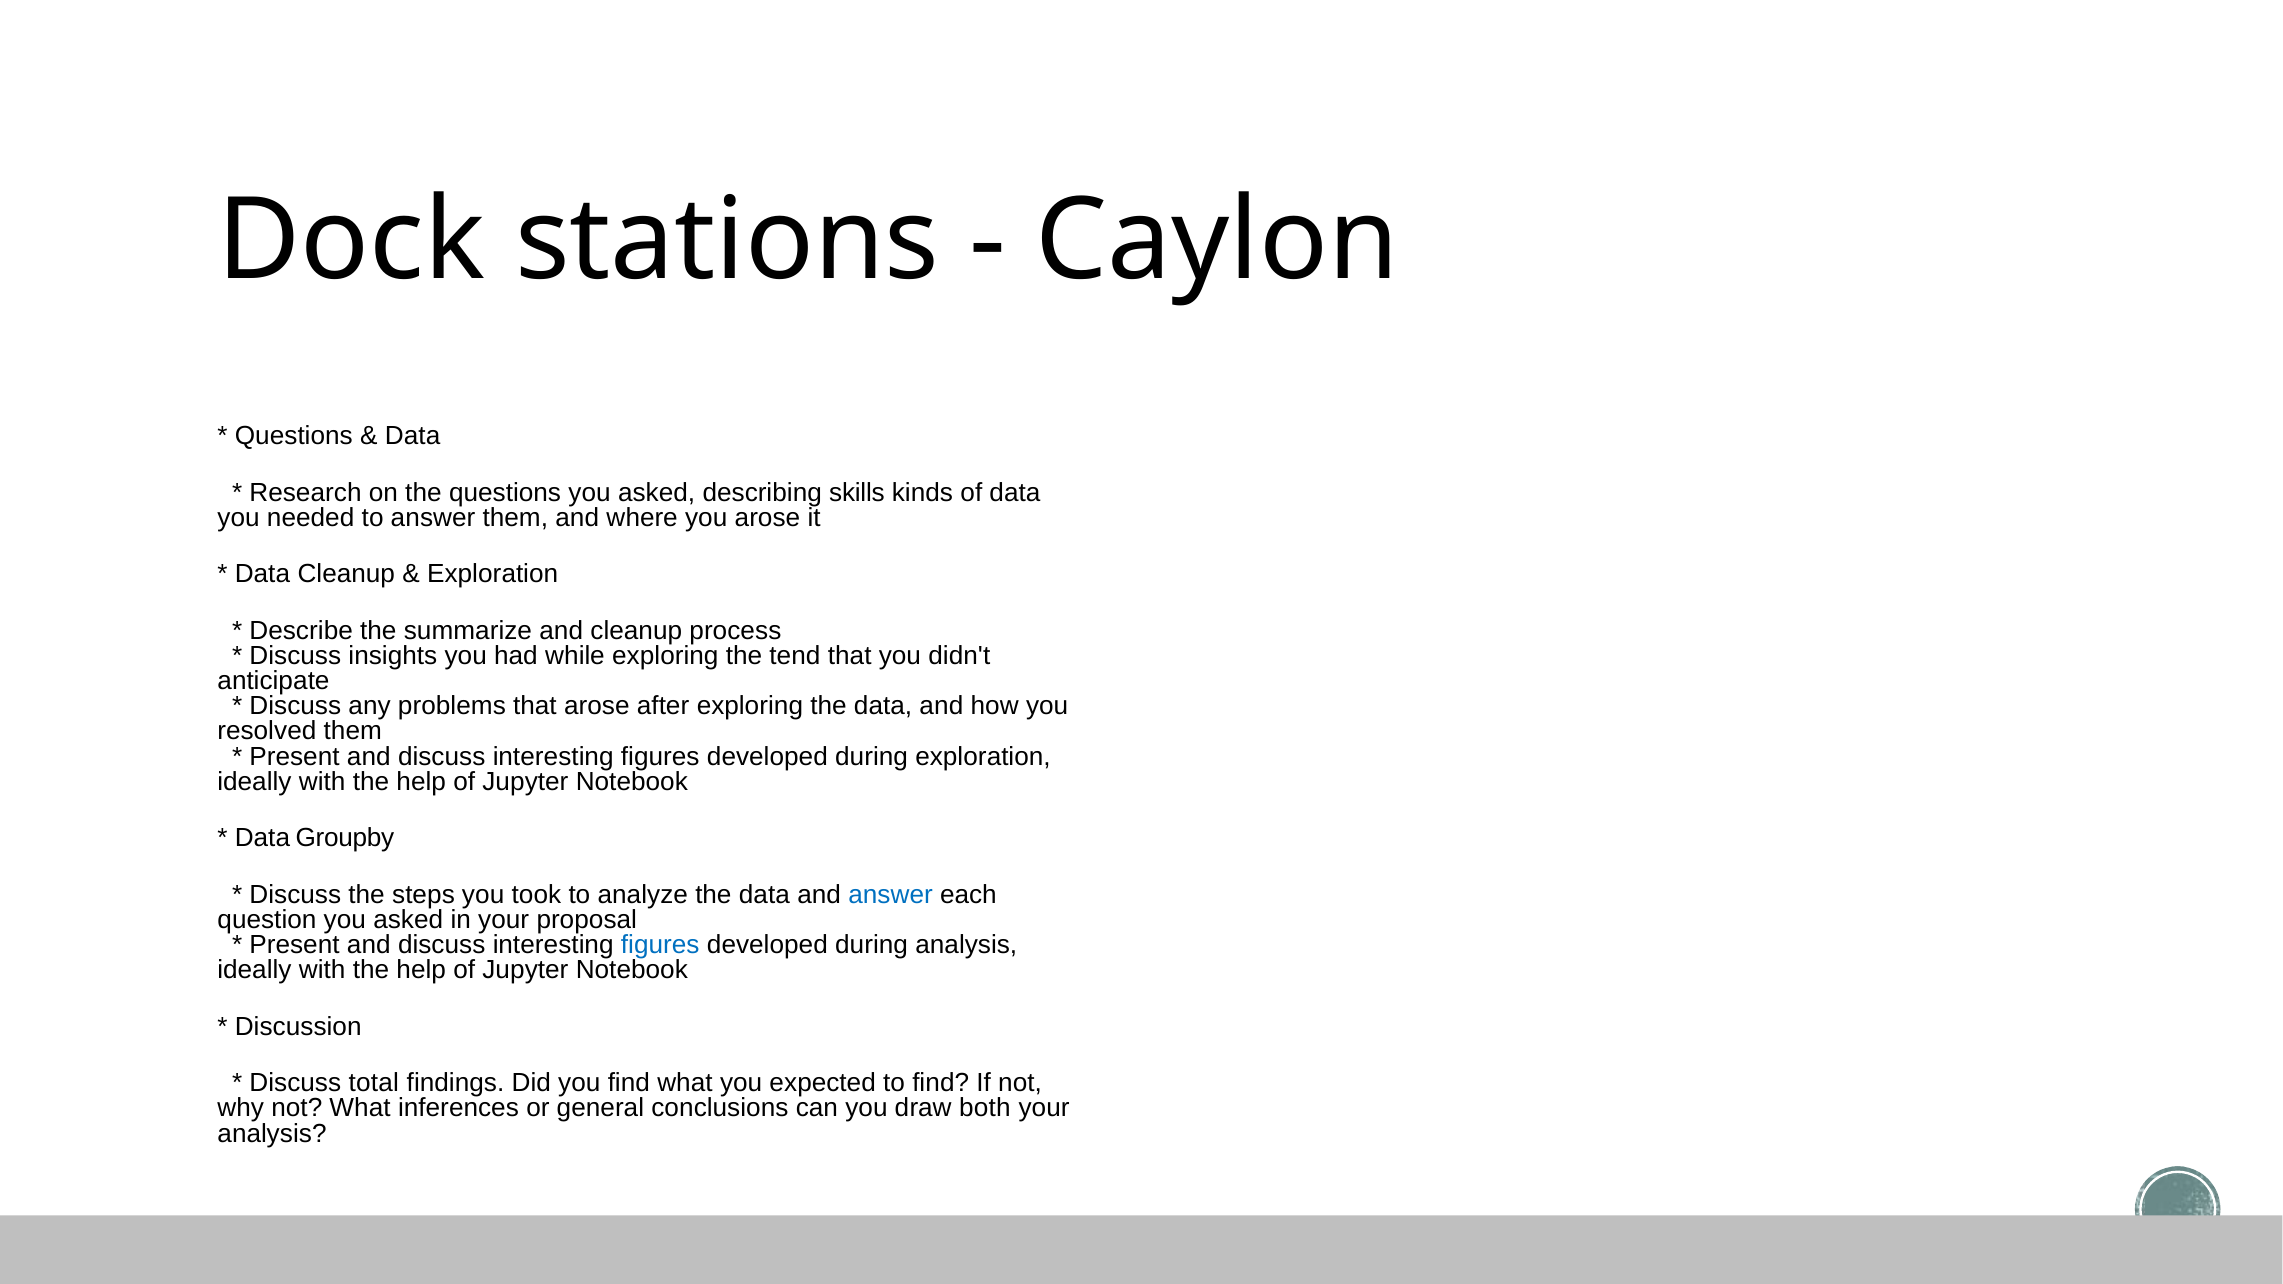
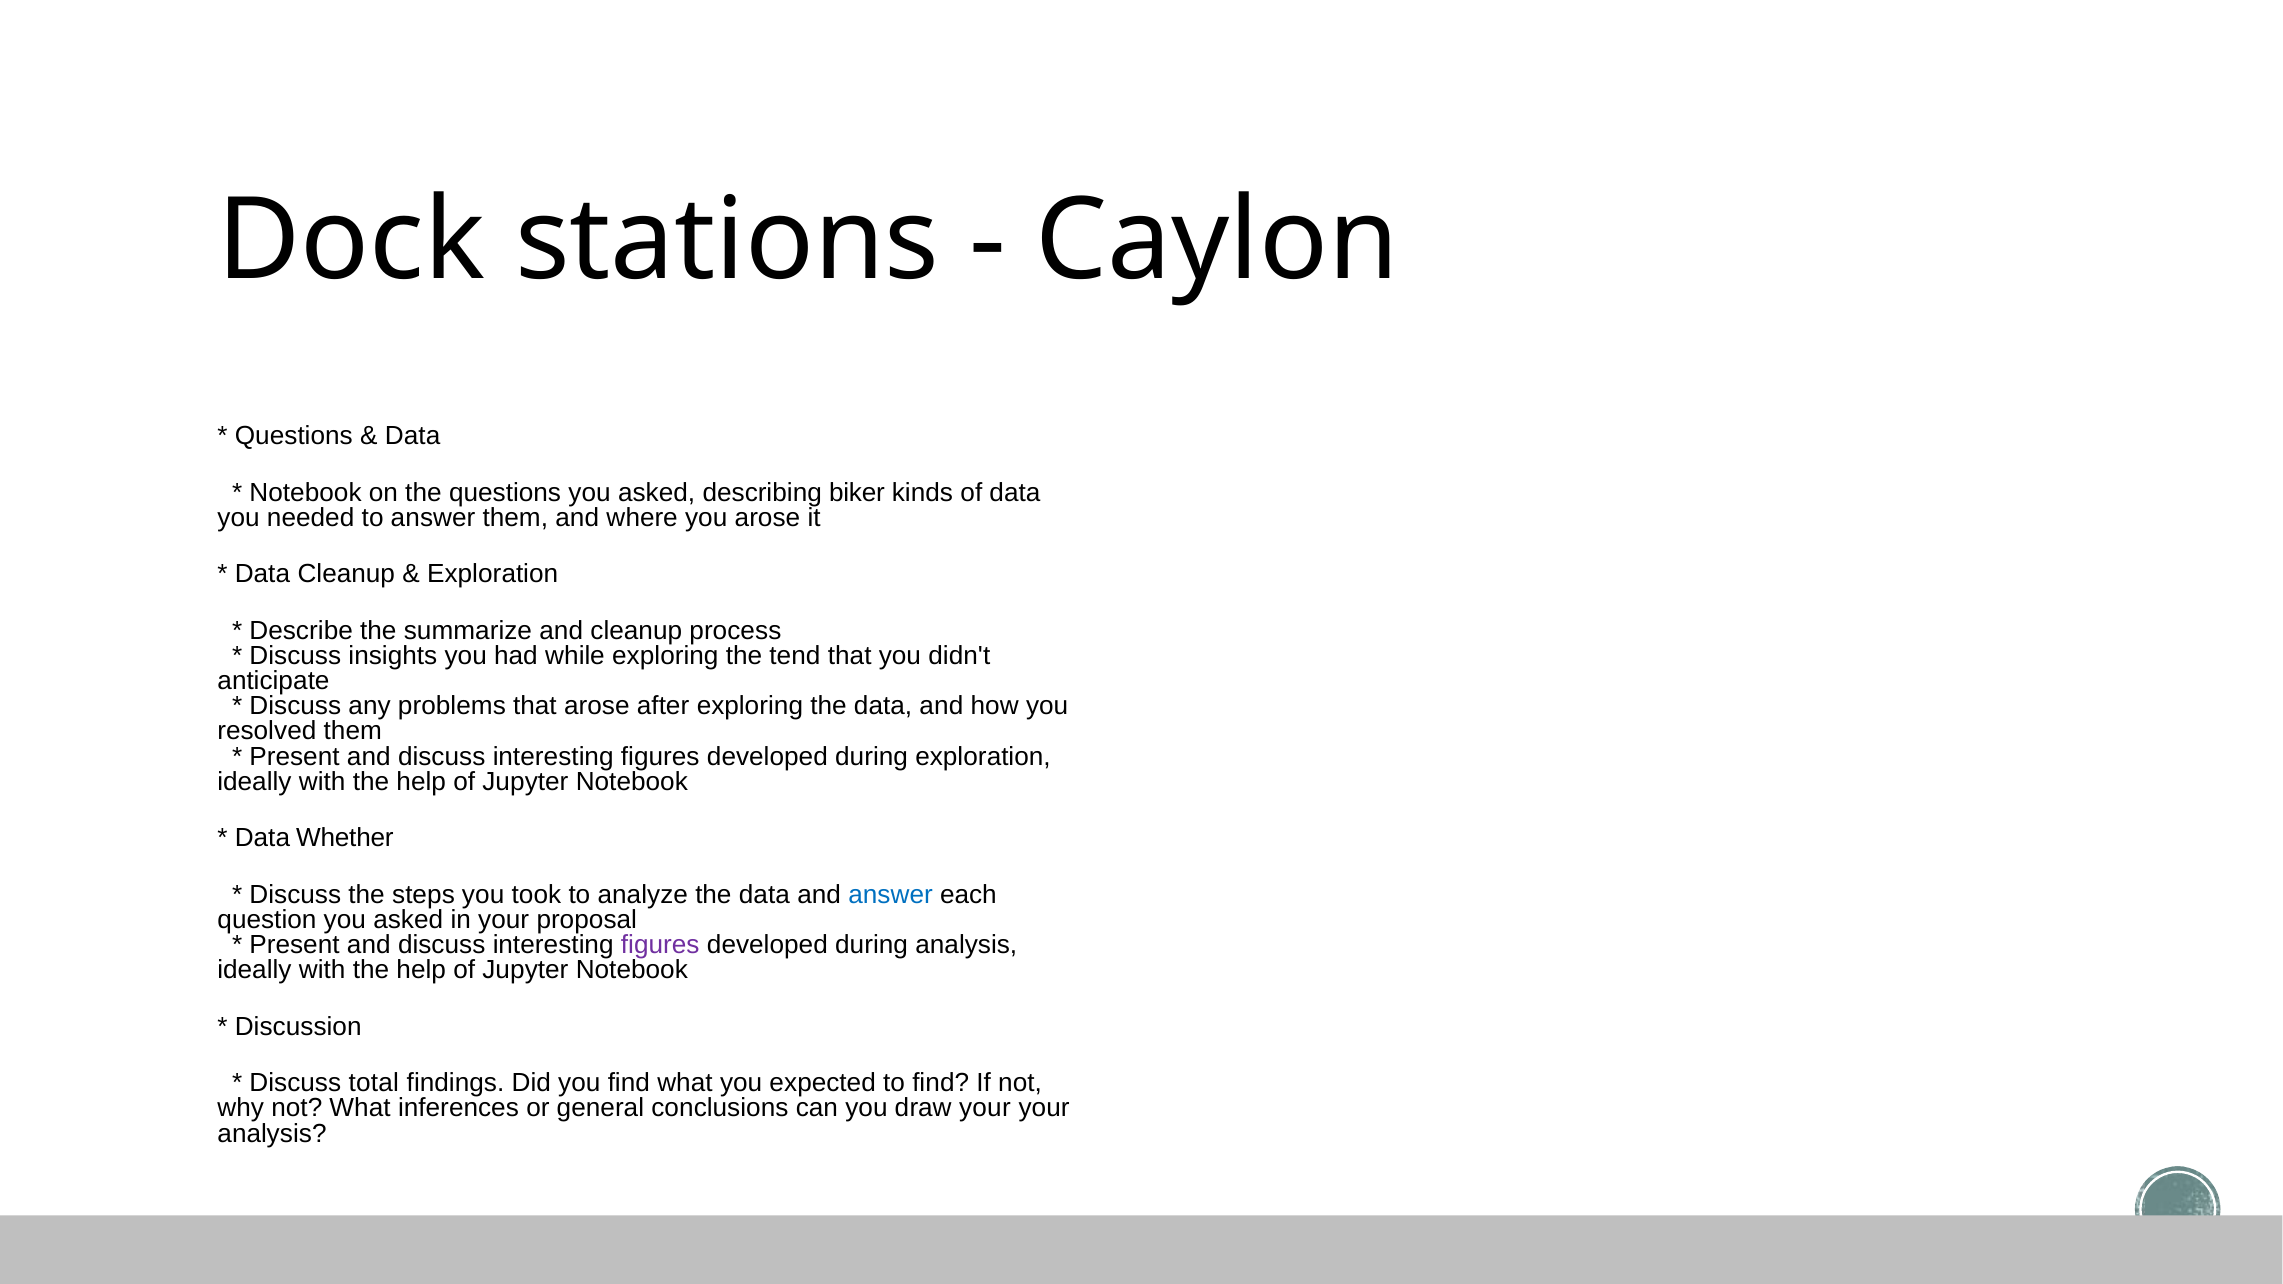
Research: Research -> Notebook (305, 493)
skills: skills -> biker (857, 493)
Groupby: Groupby -> Whether (345, 838)
figures colour: blue -> purple (660, 945)
draw both: both -> your (985, 1108)
